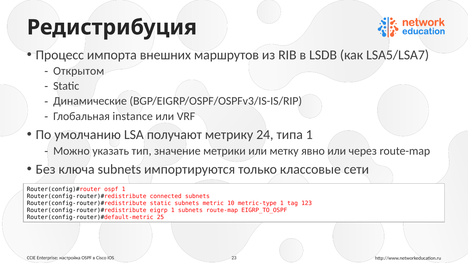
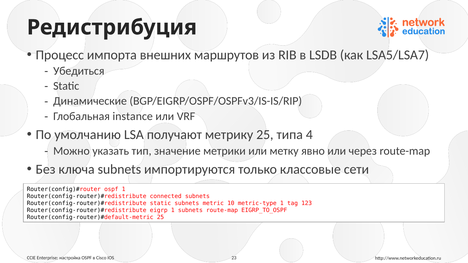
Открытом: Открытом -> Убедиться (79, 71)
метрику 24: 24 -> 25 (265, 135)
типа 1: 1 -> 4 (309, 135)
